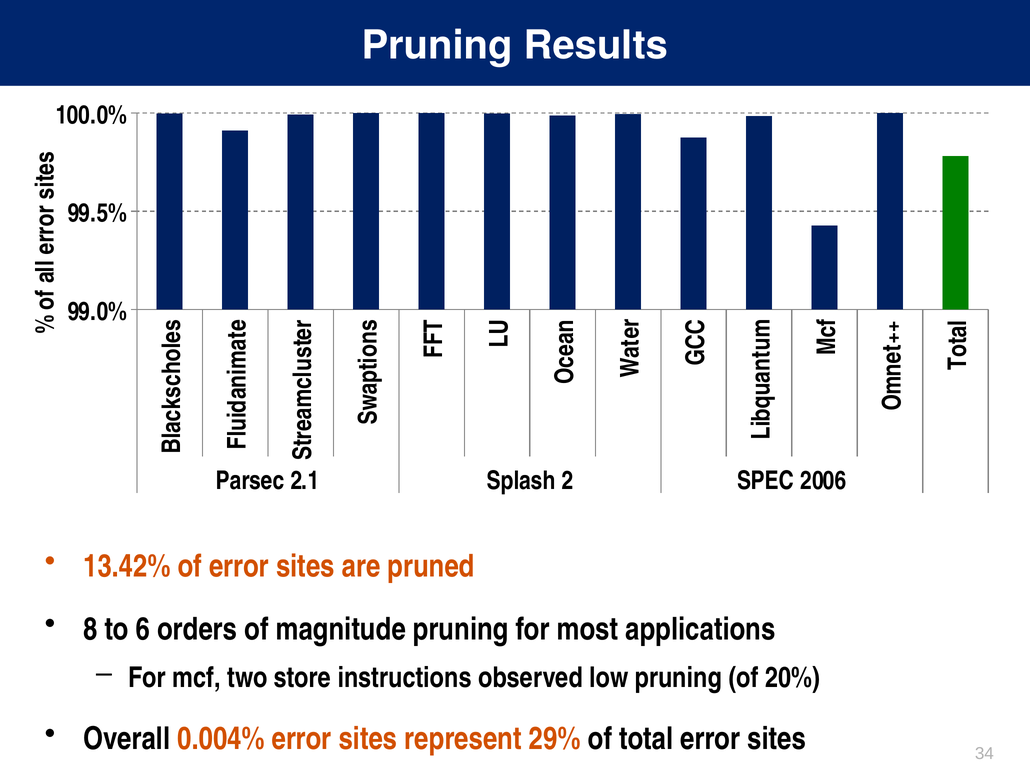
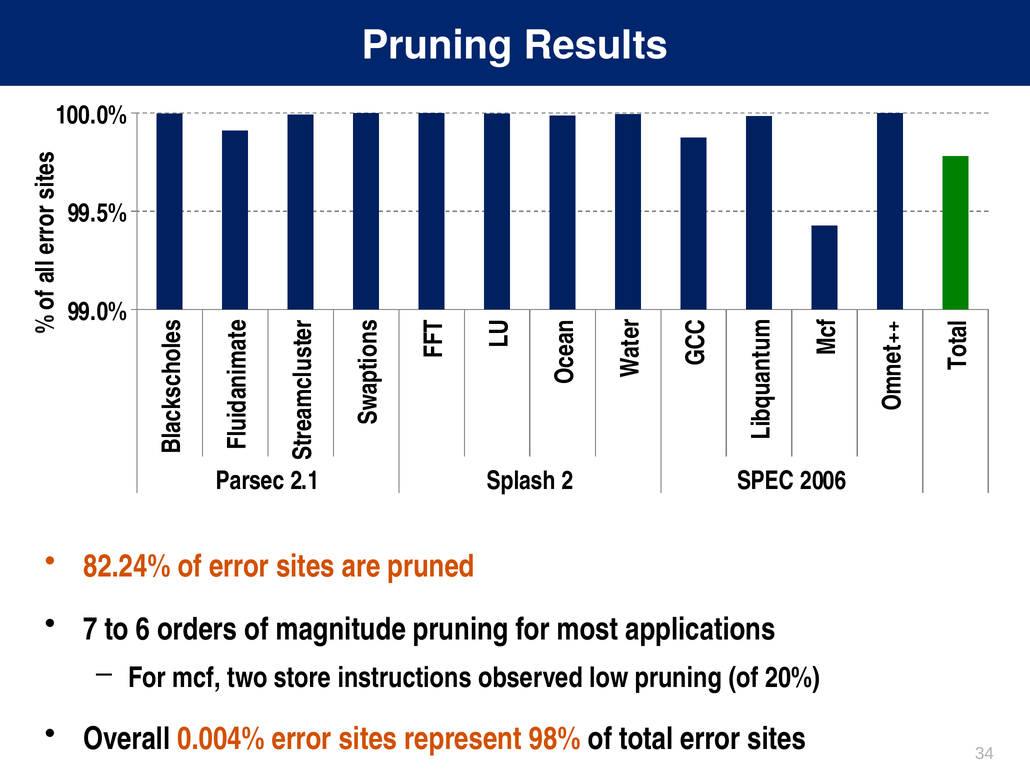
13.42%: 13.42% -> 82.24% (127, 566)
8: 8 -> 7 (90, 629)
29%: 29% -> 98% (555, 738)
